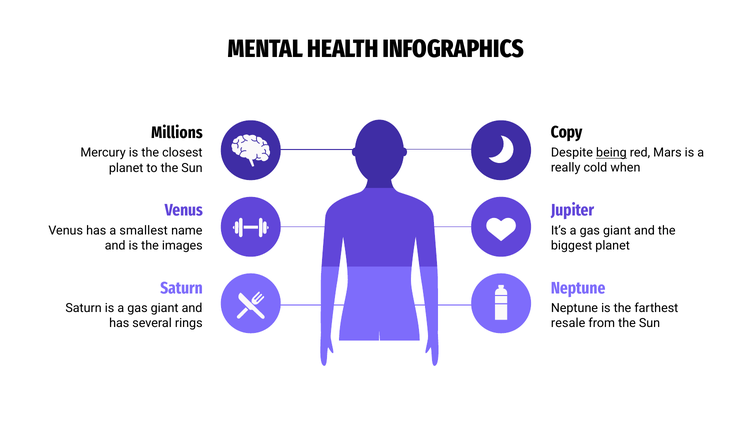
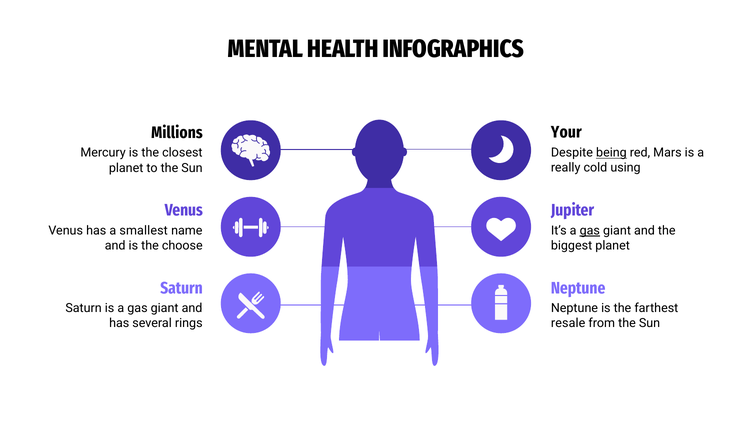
Copy: Copy -> Your (566, 132)
when: when -> using (626, 168)
gas underline: none -> present (590, 231)
images: images -> choose (182, 246)
